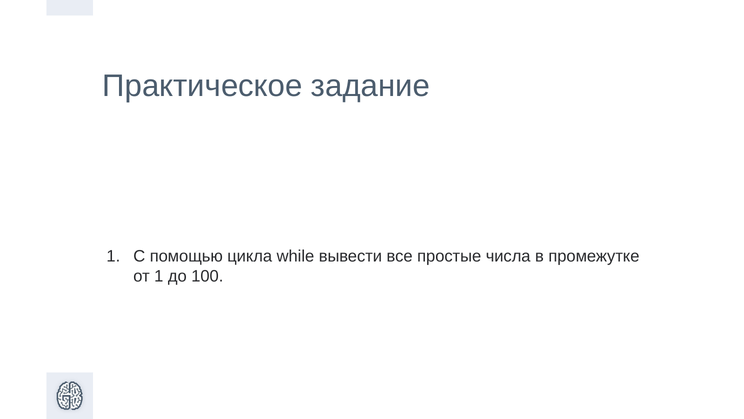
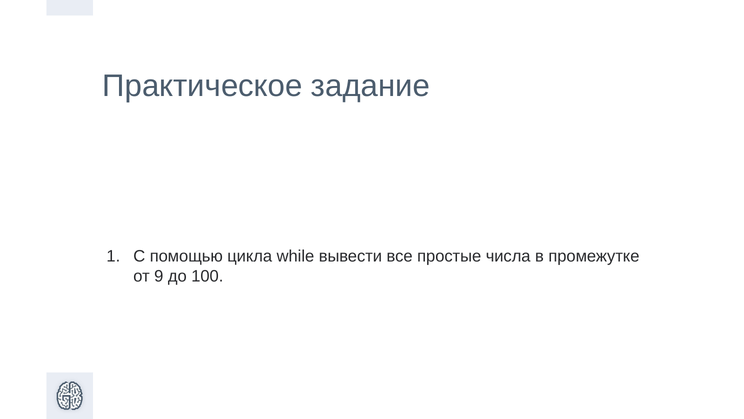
от 1: 1 -> 9 (159, 276)
